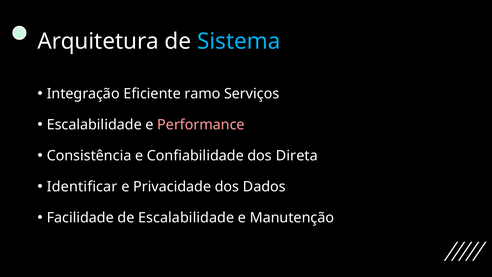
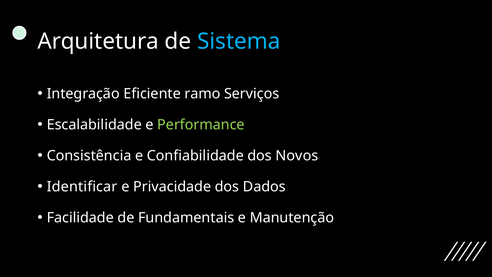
Performance colour: pink -> light green (201, 125)
Direta: Direta -> Novos (297, 156)
de Escalabilidade: Escalabilidade -> Fundamentais (186, 218)
